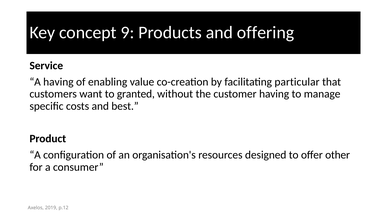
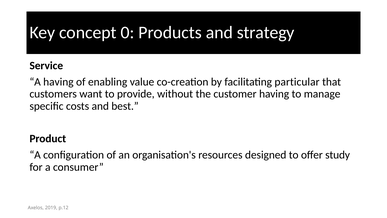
9: 9 -> 0 (128, 33)
offering: offering -> strategy (266, 33)
granted: granted -> provide (136, 94)
other: other -> study (338, 155)
